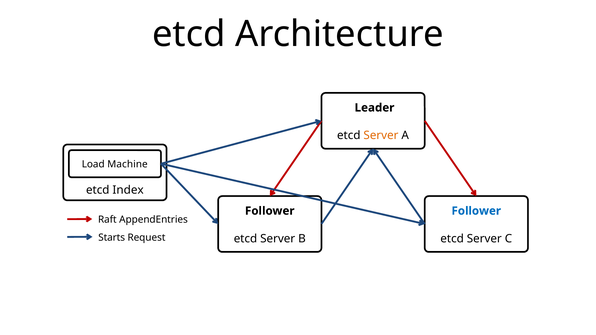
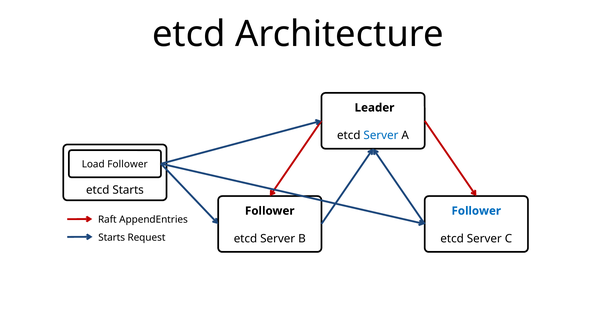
Server colour: orange -> blue (381, 136)
Load Machine: Machine -> Follower (127, 165)
etcd Index: Index -> Starts (128, 190)
